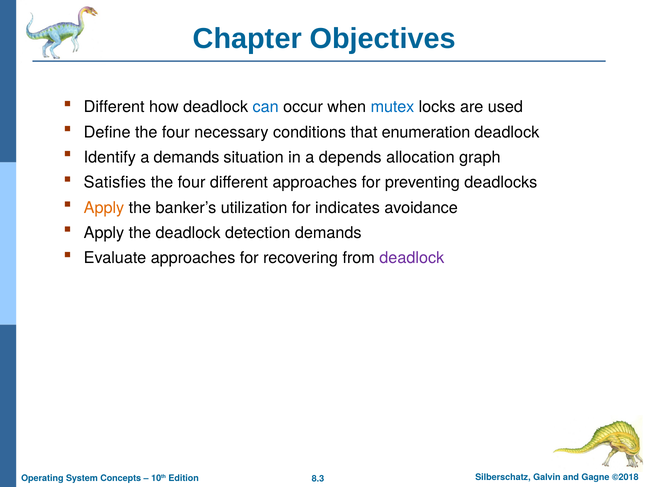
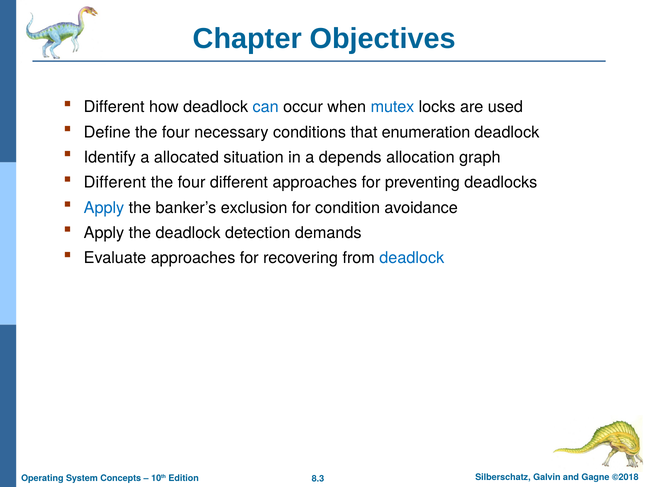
a demands: demands -> allocated (186, 157)
Satisfies: Satisfies -> Different (115, 182)
Apply colour: orange -> blue (104, 208)
utilization: utilization -> exclusion (254, 208)
indicates: indicates -> condition (348, 208)
deadlock colour: purple -> blue (412, 258)
